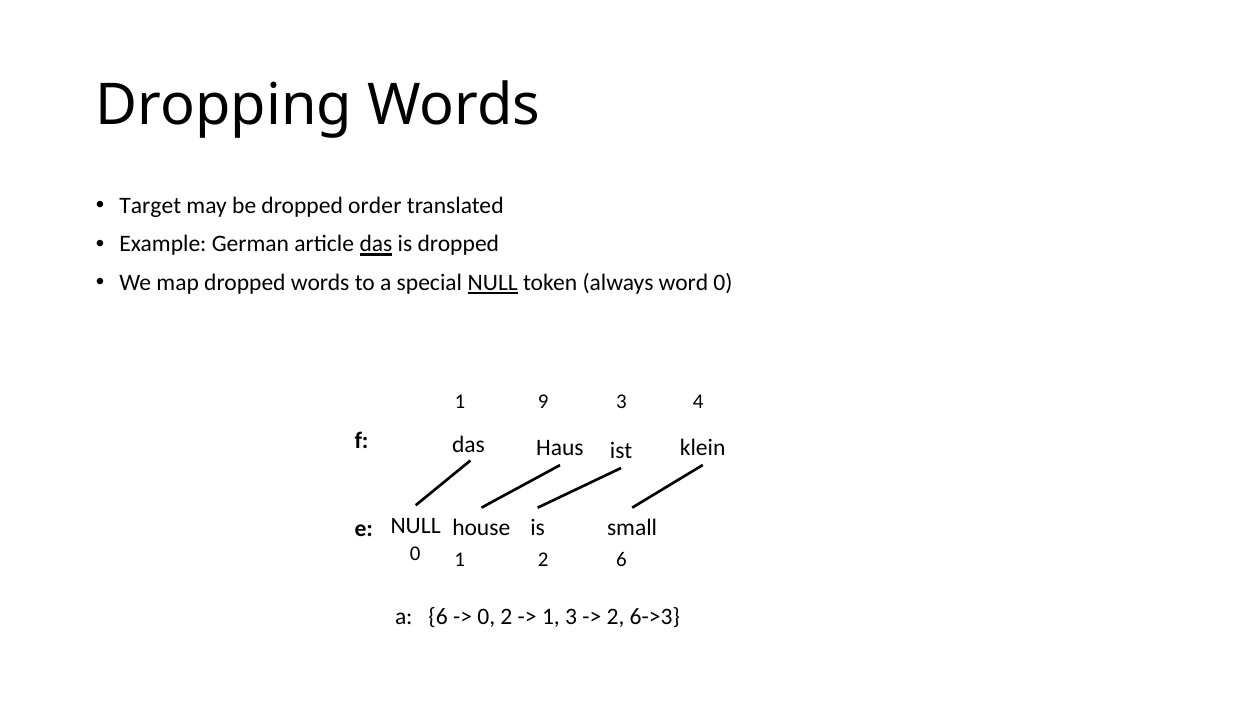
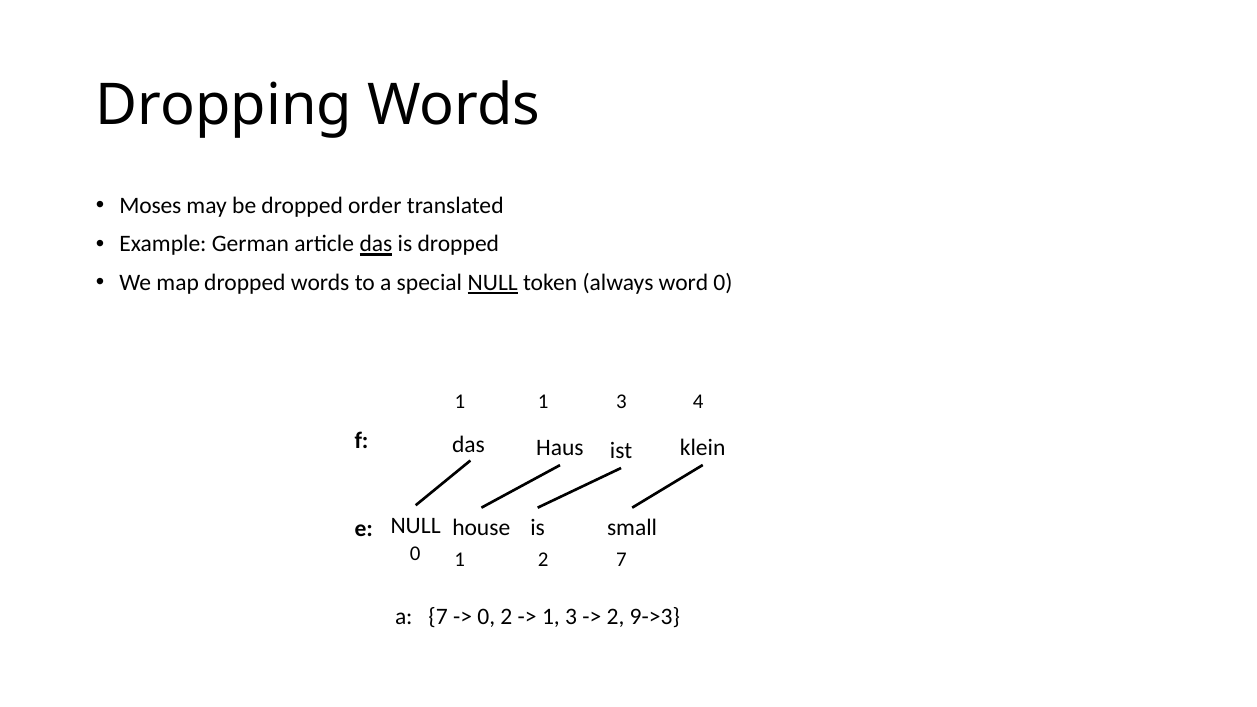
Target: Target -> Moses (150, 206)
1 9: 9 -> 1 (543, 402)
2 6: 6 -> 7 (621, 559)
a 6: 6 -> 7 (438, 617)
6->3: 6->3 -> 9->3 (655, 617)
